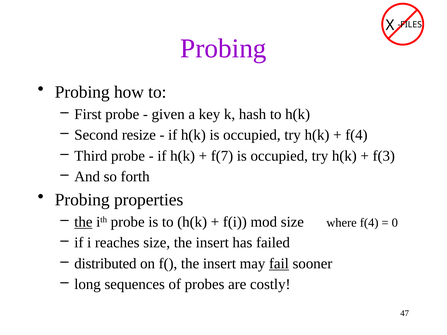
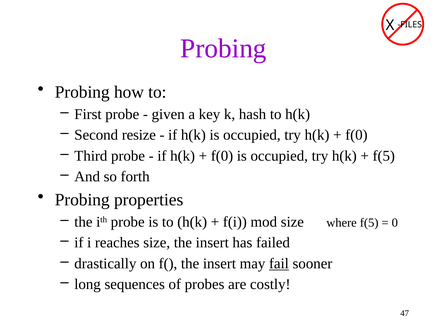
f(4: f(4 -> f(0 (356, 135)
f(7: f(7 -> f(0 (222, 156)
f(3: f(3 -> f(5 (384, 156)
the underline: present -> none (83, 222)
where f(4: f(4 -> f(5 (369, 223)
distributed: distributed -> drastically (105, 264)
